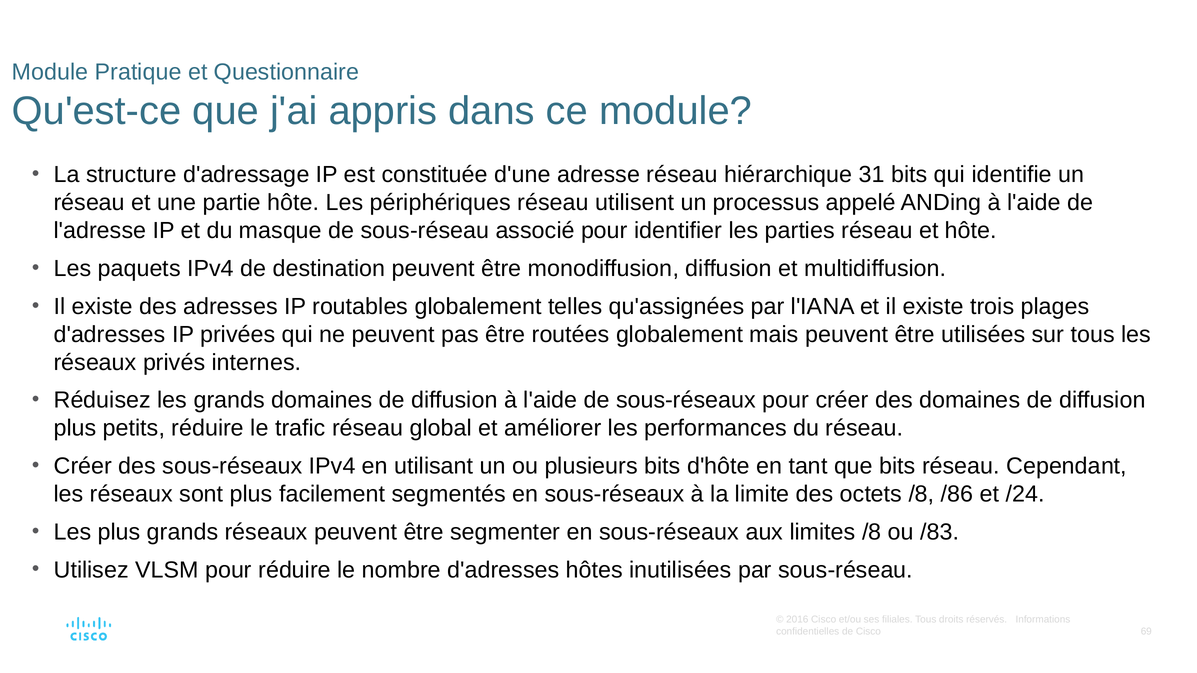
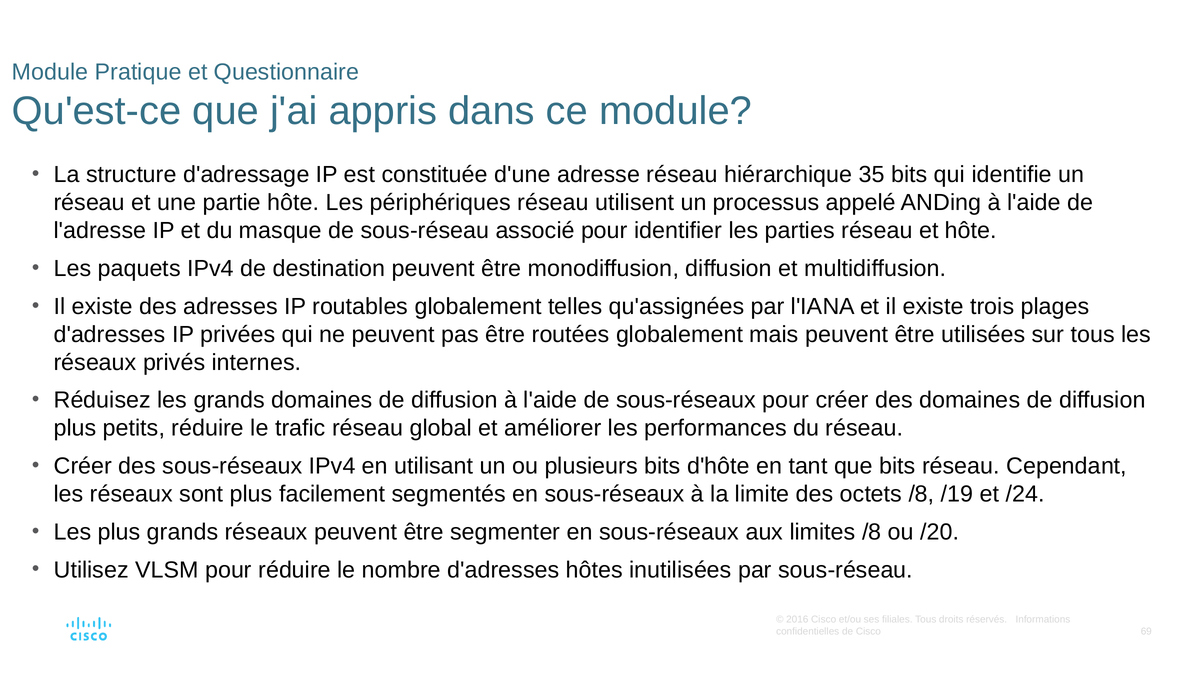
31: 31 -> 35 (872, 175)
/86: /86 -> /19 (957, 494)
/83: /83 -> /20 (940, 532)
